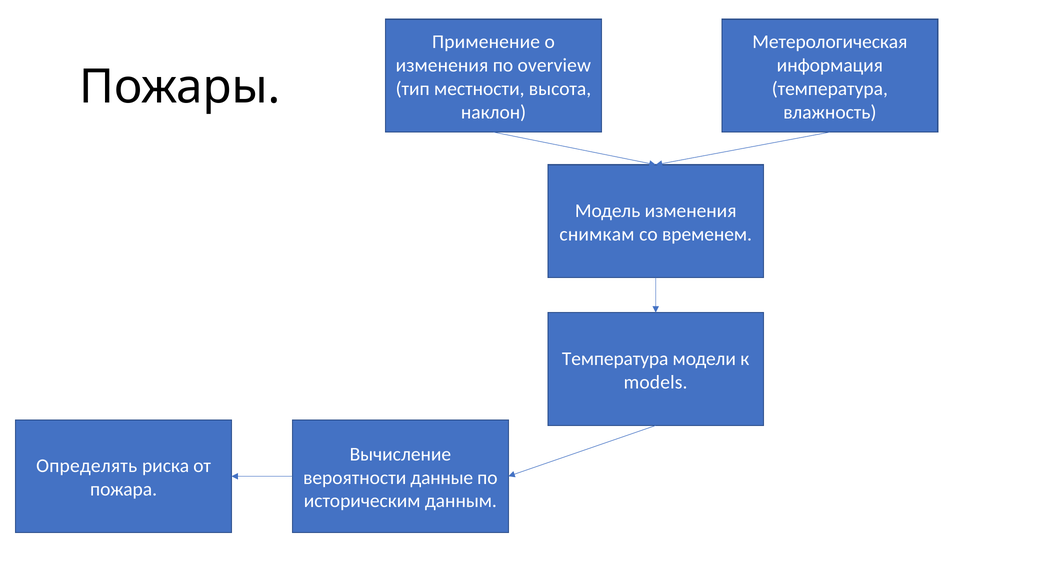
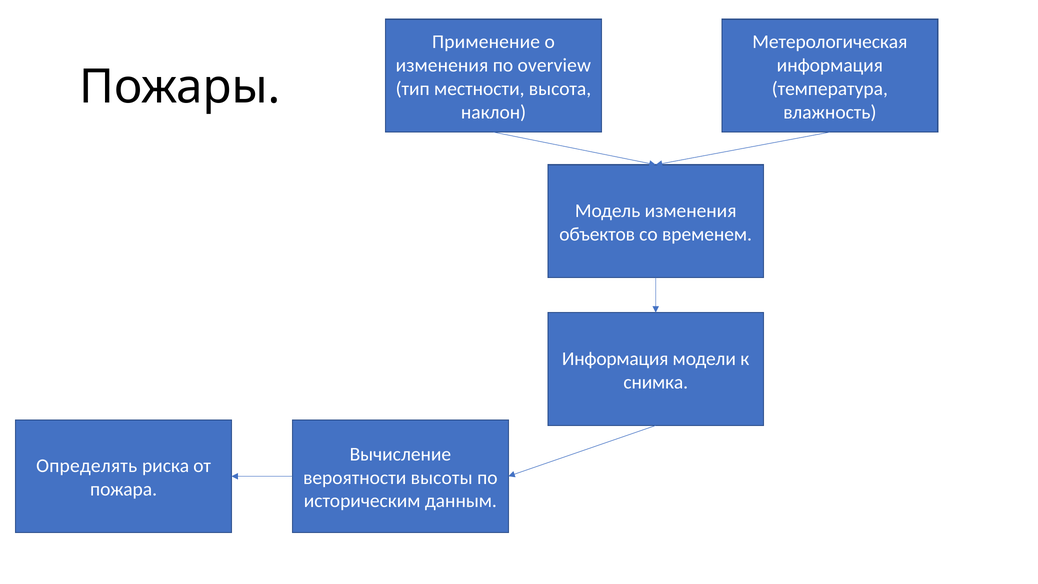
снимкам: снимкам -> объектов (597, 234)
Температура: Температура -> Информация (615, 359)
models: models -> снимка (656, 382)
данные: данные -> высоты (442, 478)
